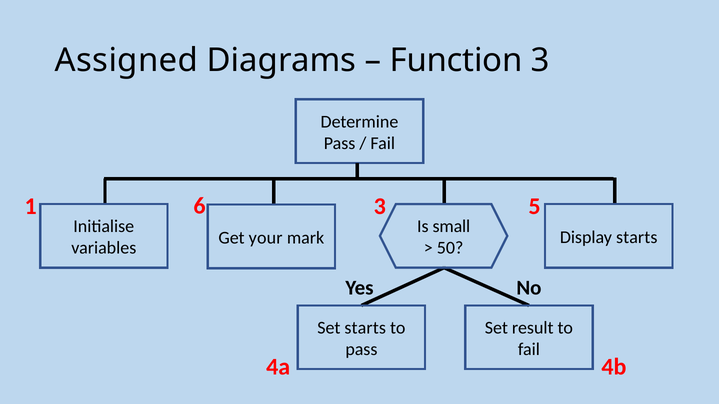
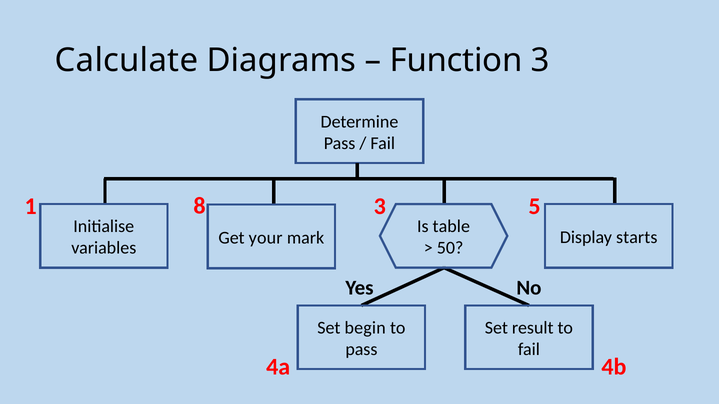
Assigned: Assigned -> Calculate (126, 60)
6: 6 -> 8 (200, 206)
small: small -> table (451, 227)
Set starts: starts -> begin (365, 328)
